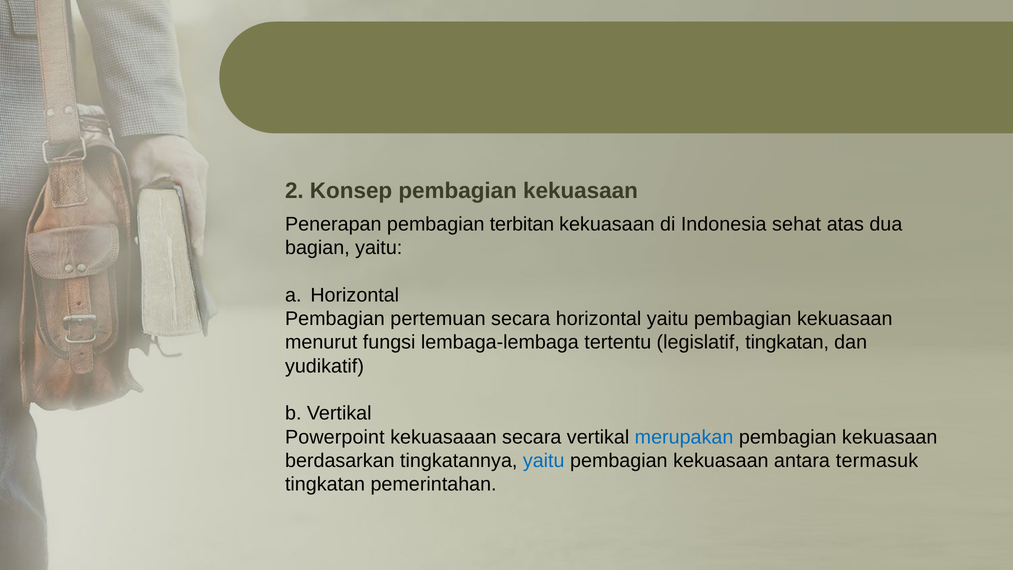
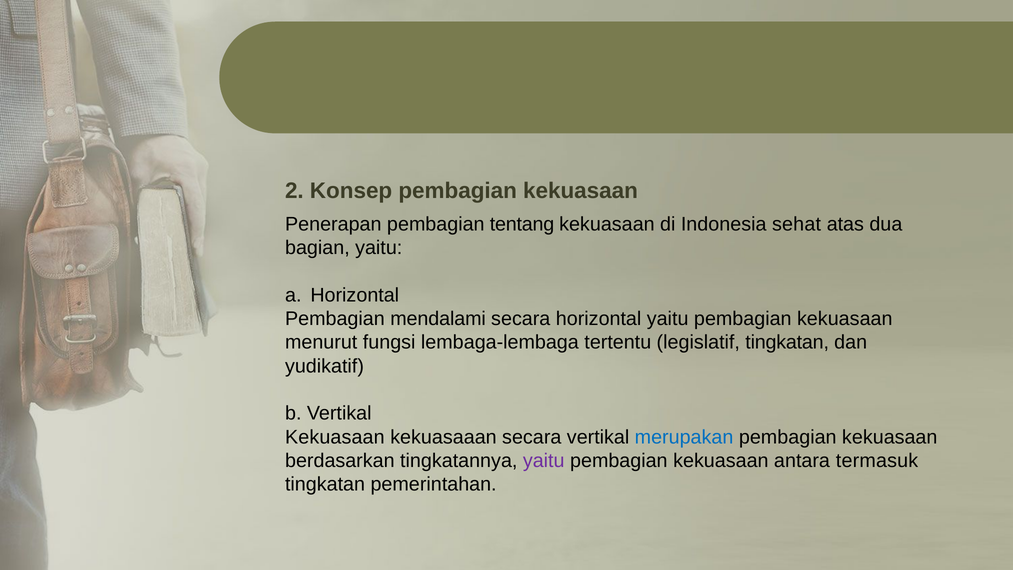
terbitan: terbitan -> tentang (522, 224)
pertemuan: pertemuan -> mendalami (438, 319)
Powerpoint: Powerpoint -> Kekuasaan (335, 437)
yaitu colour: blue -> purple (544, 461)
